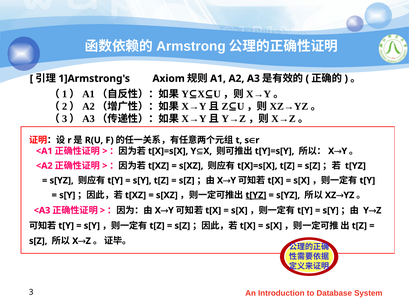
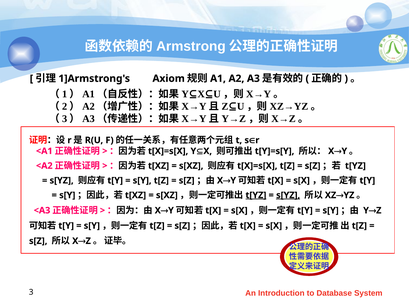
s[YZ underline: none -> present (288, 195)
